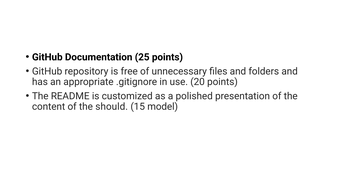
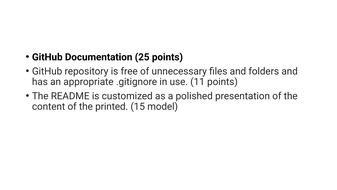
20: 20 -> 11 (198, 82)
should: should -> printed (112, 106)
